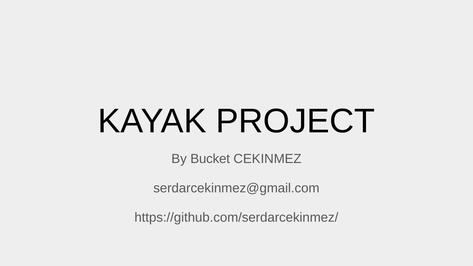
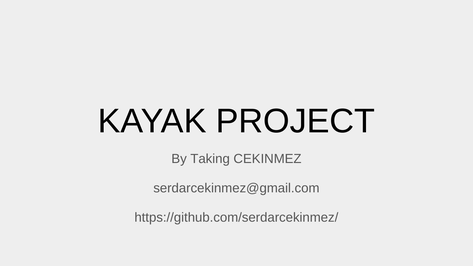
Bucket: Bucket -> Taking (210, 159)
